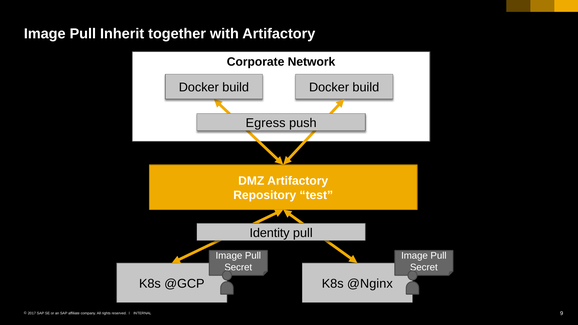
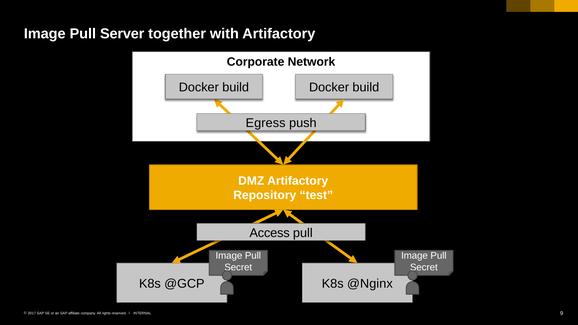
Inherit: Inherit -> Server (122, 34)
Identity: Identity -> Access (270, 233)
